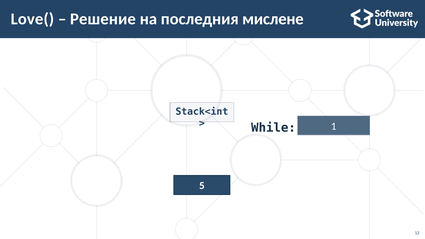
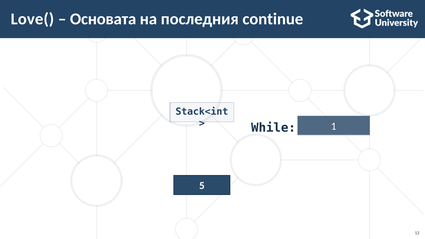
Решение: Решение -> Основата (103, 19)
мислене: мислене -> continue (273, 19)
